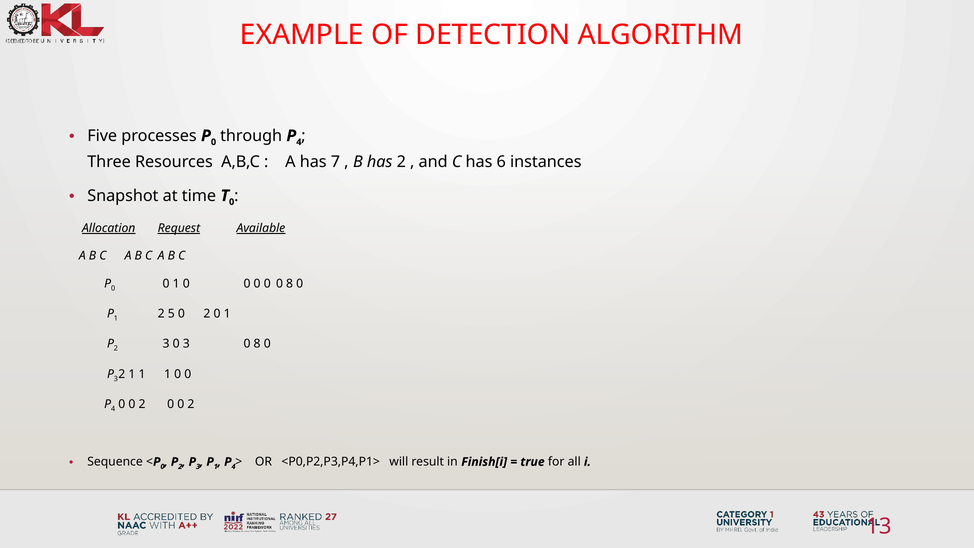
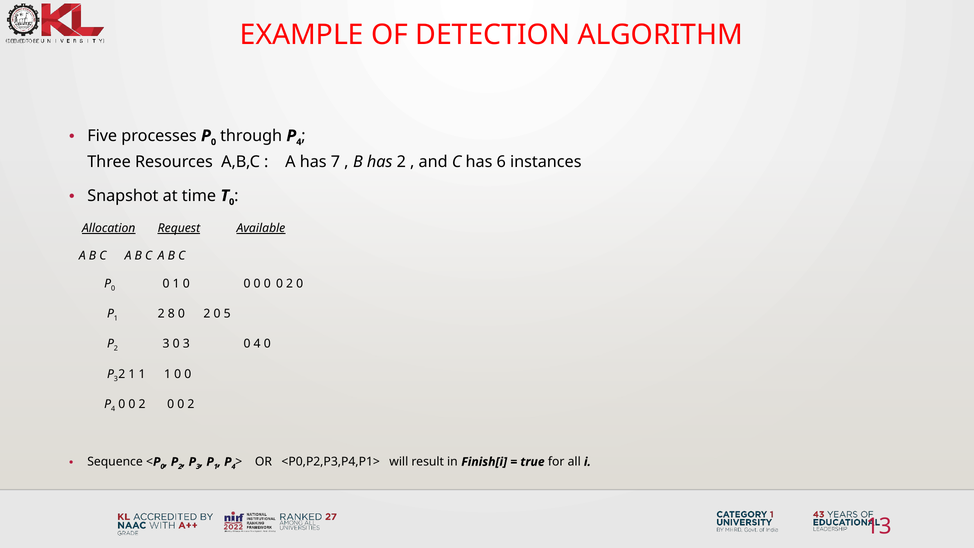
0 0 0 8: 8 -> 2 (290, 284)
5: 5 -> 8 (171, 314)
2 0 1: 1 -> 5 (227, 314)
3 0 8: 8 -> 4 (257, 344)
